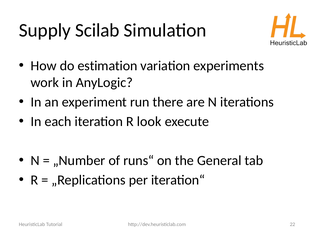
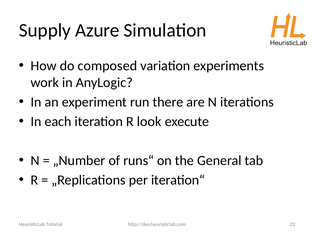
Scilab: Scilab -> Azure (97, 30)
estimation: estimation -> composed (107, 66)
